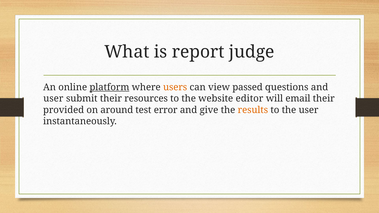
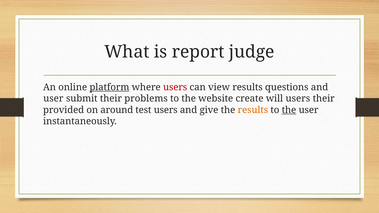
users colour: orange -> red (175, 87)
view passed: passed -> results (247, 87)
resources: resources -> problems (146, 99)
editor: editor -> create (250, 99)
will email: email -> users (298, 99)
test error: error -> users (166, 110)
the underline: none -> present (289, 110)
